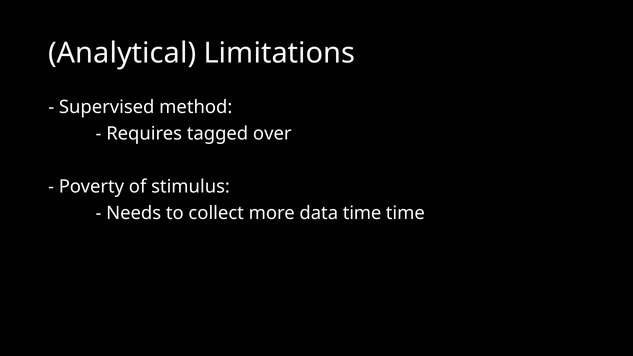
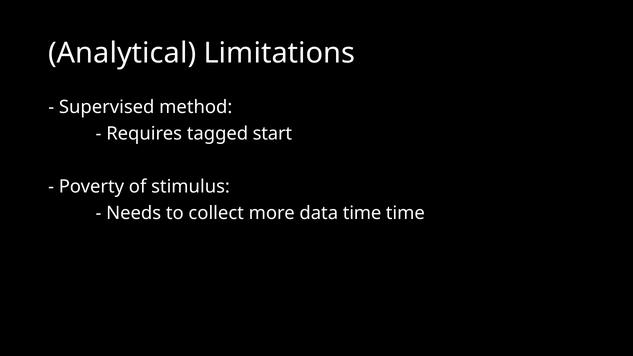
over: over -> start (272, 134)
